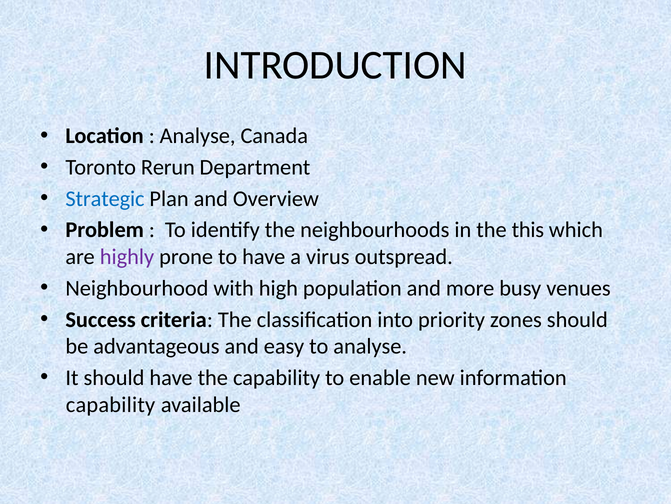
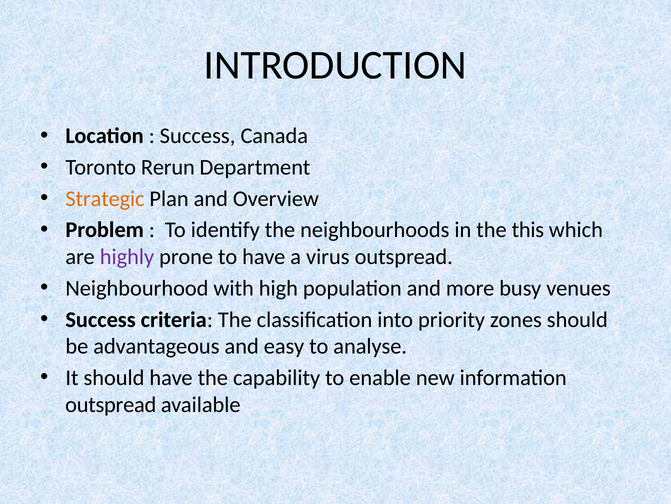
Analyse: Analyse -> Success (198, 136)
Strategic colour: blue -> orange (105, 198)
capability: capability -> outspread (111, 404)
